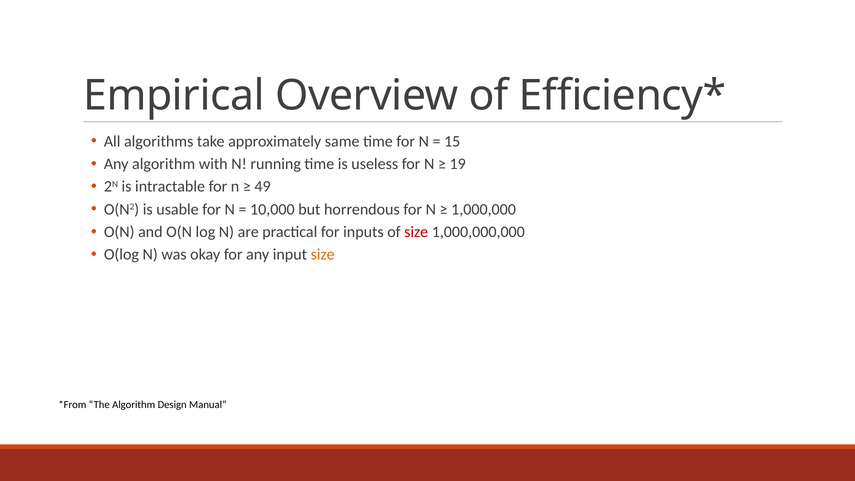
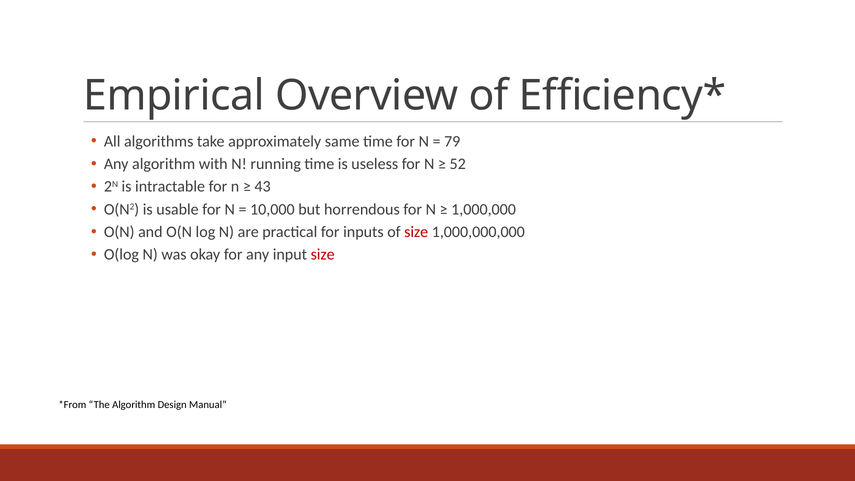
15: 15 -> 79 (452, 141)
19: 19 -> 52 (458, 164)
49: 49 -> 43 (263, 187)
size colour: orange -> red (323, 255)
